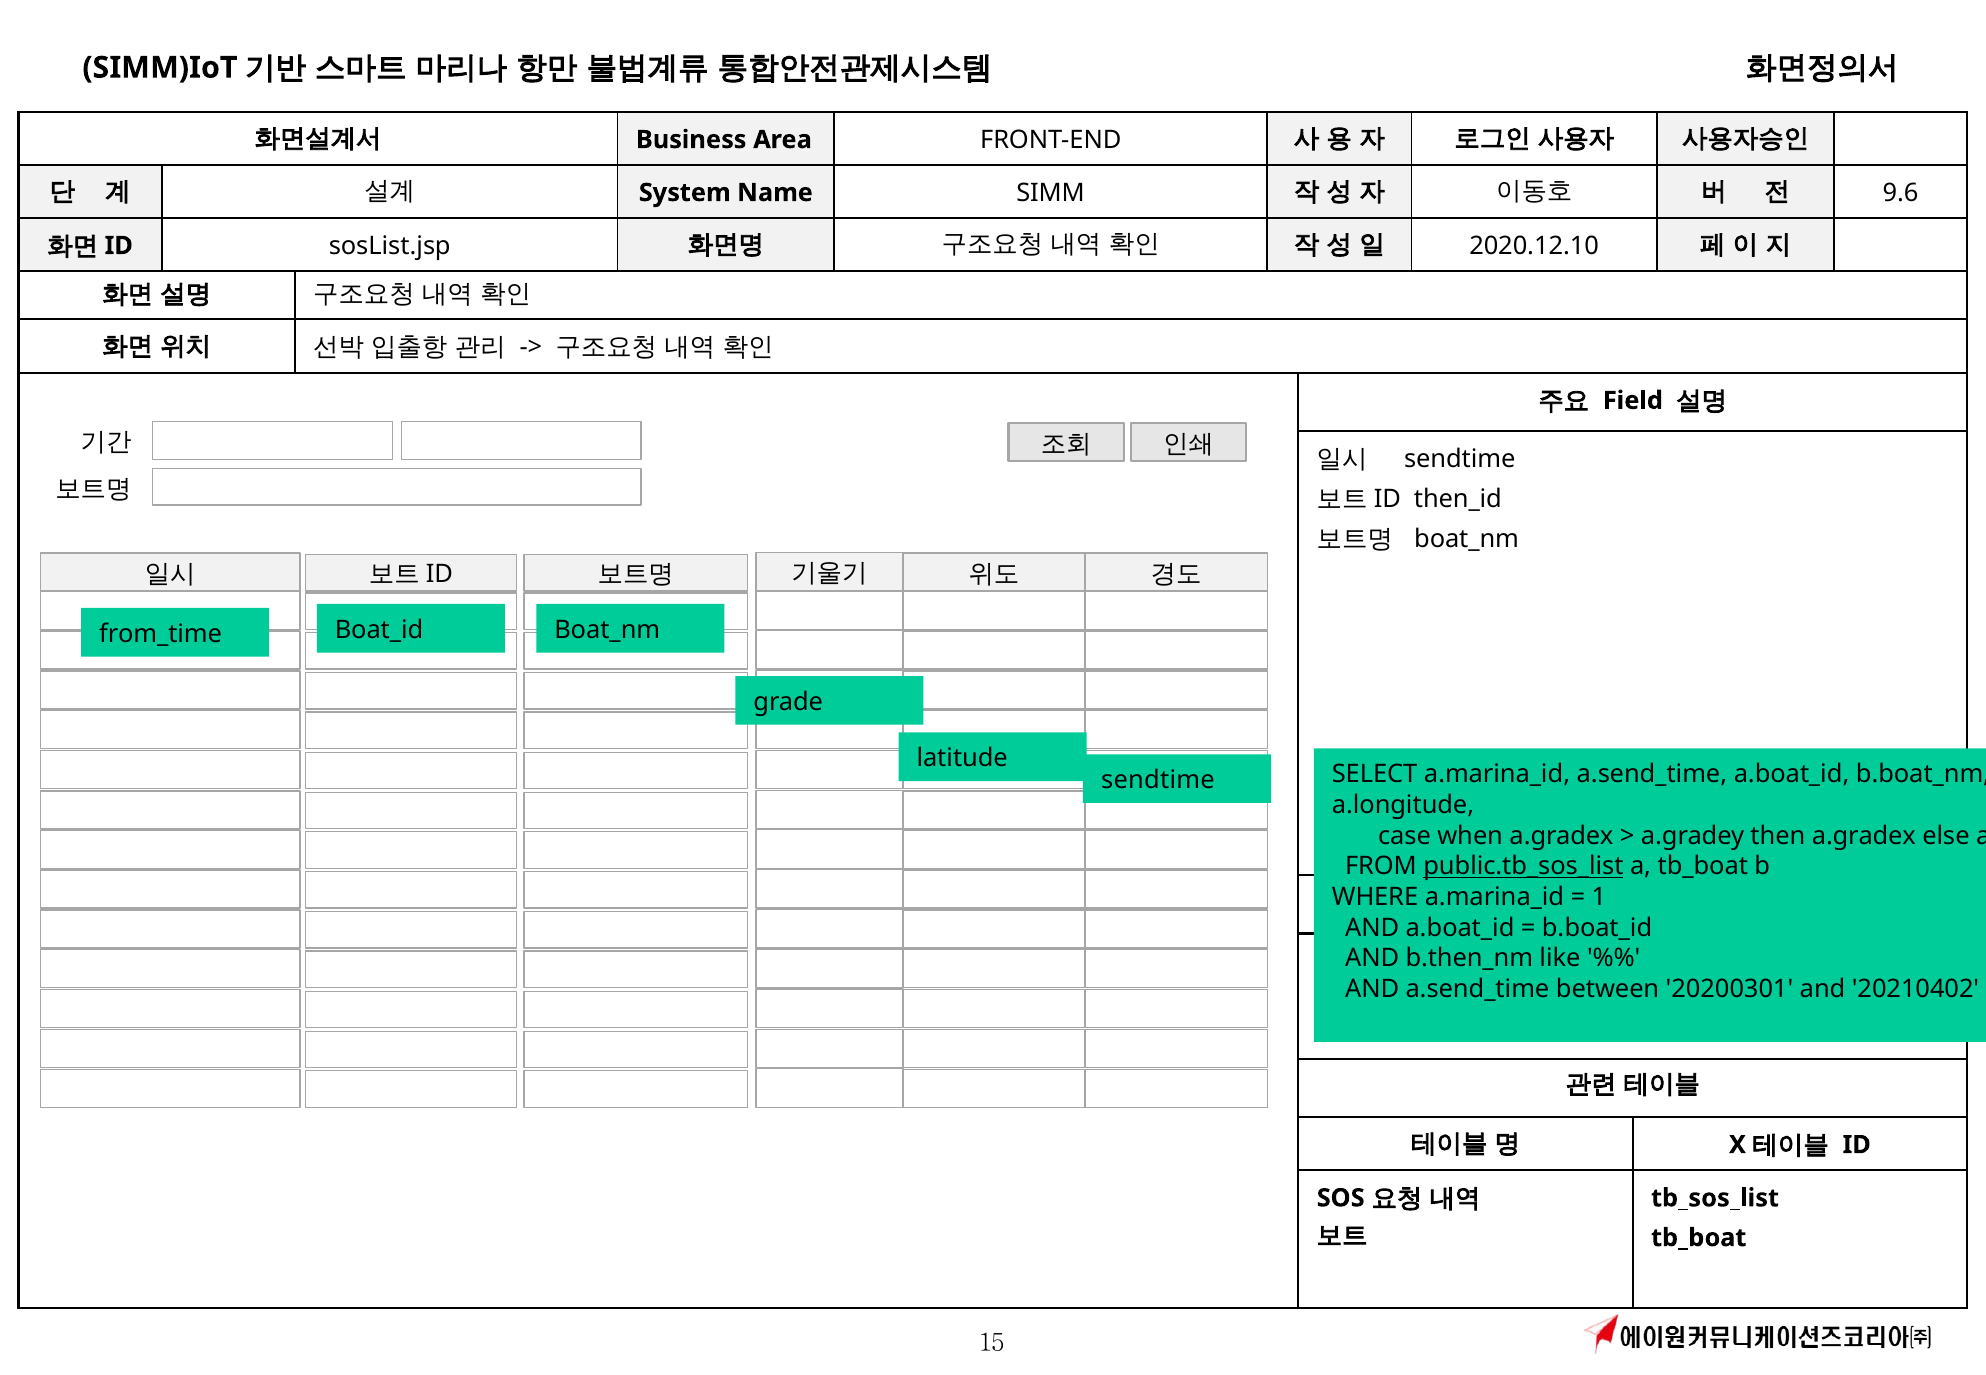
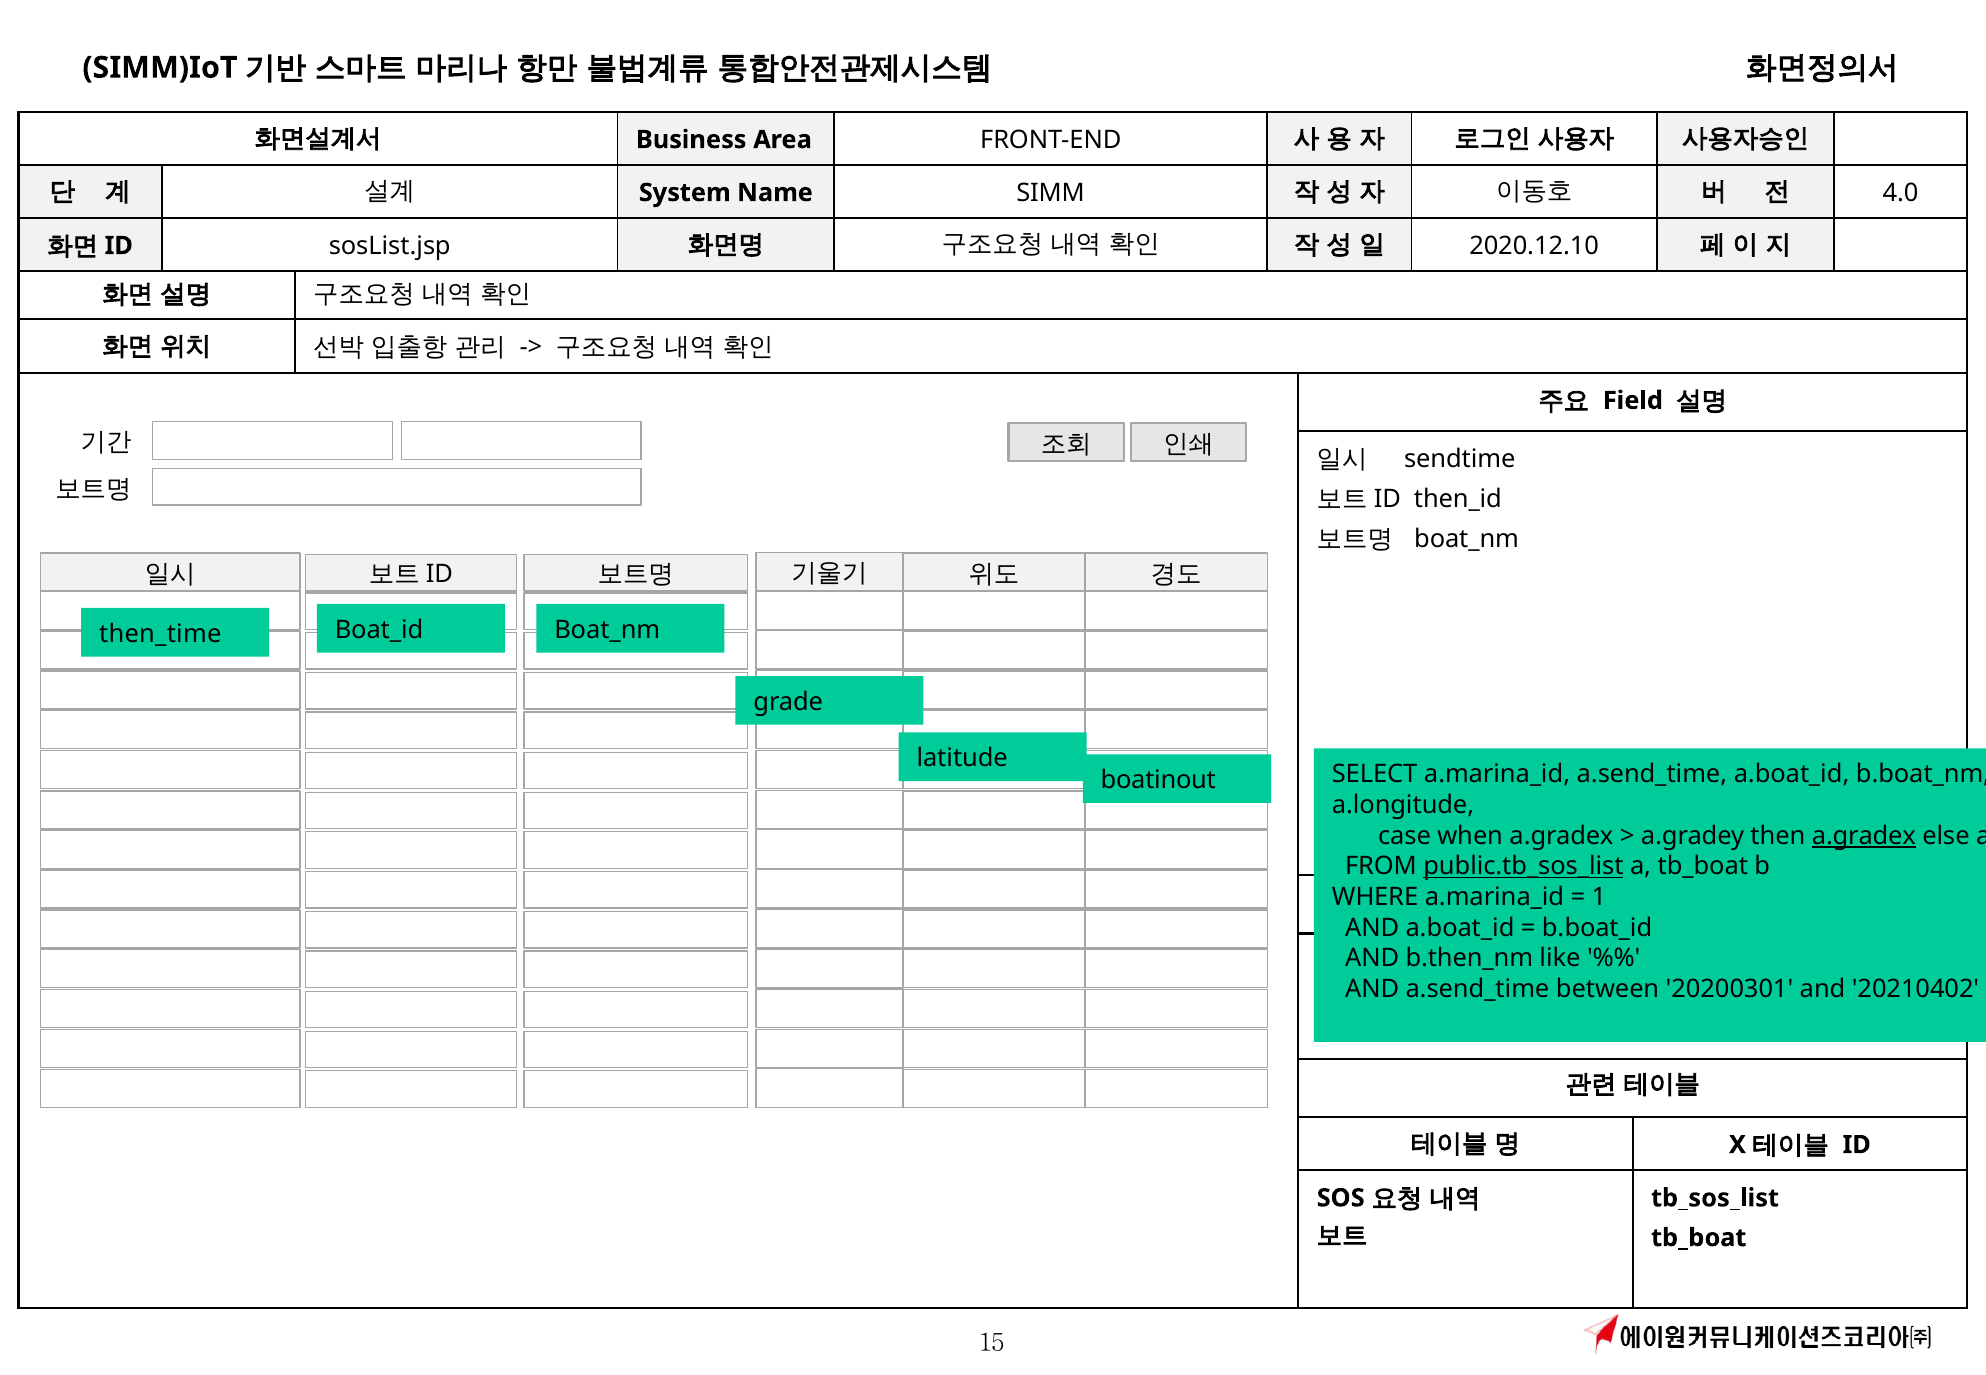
9.6: 9.6 -> 4.0 (1901, 193)
from_time: from_time -> then_time (160, 634)
sendtime: sendtime -> boatinout (1158, 780)
a.gradex underline: none -> present (1864, 836)
